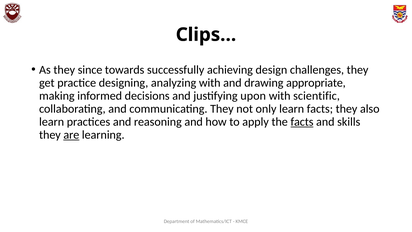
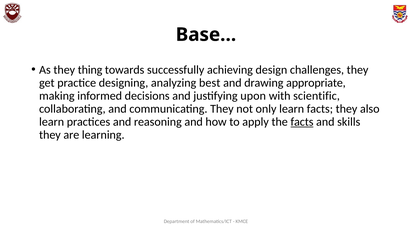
Clips…: Clips… -> Base… (206, 35)
since: since -> thing (90, 70)
analyzing with: with -> best (210, 83)
are underline: present -> none (71, 135)
